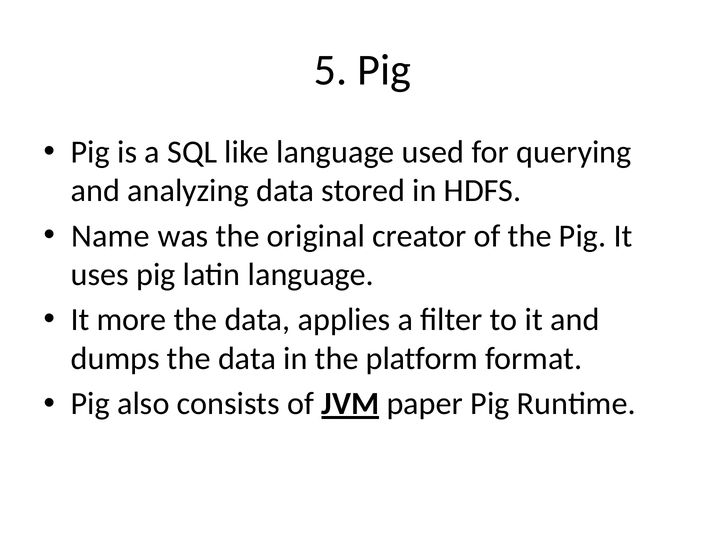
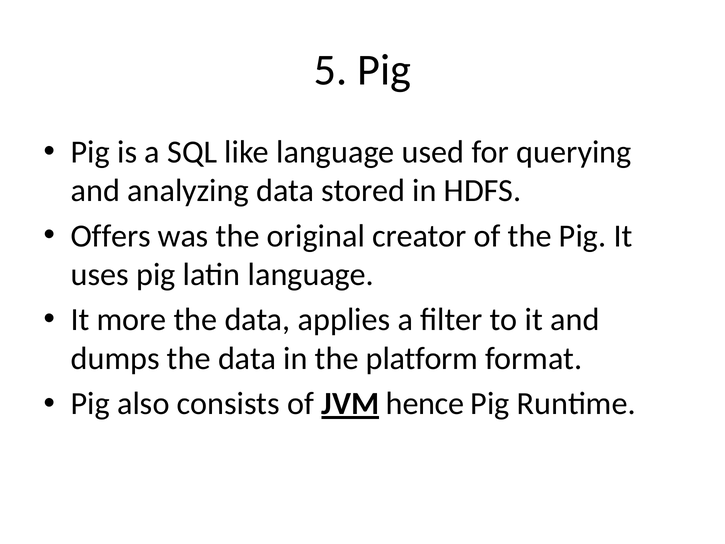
Name: Name -> Offers (111, 236)
paper: paper -> hence (425, 404)
